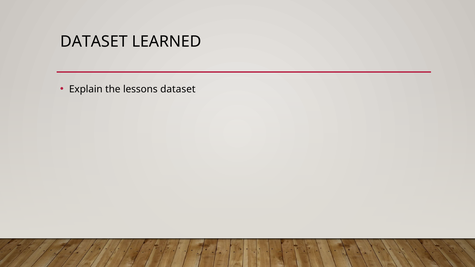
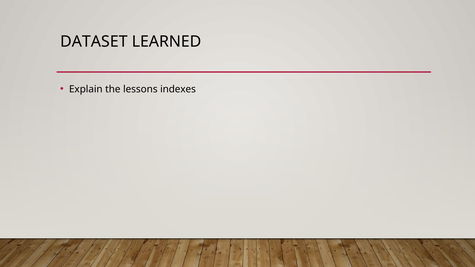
lessons dataset: dataset -> indexes (178, 89)
